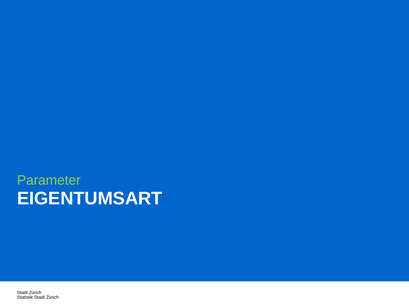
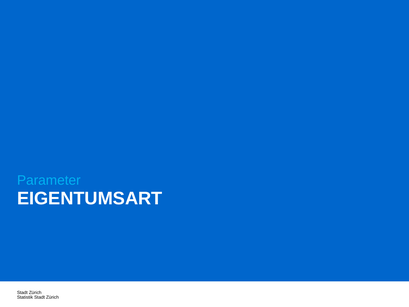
Parameter colour: light green -> light blue (49, 180)
